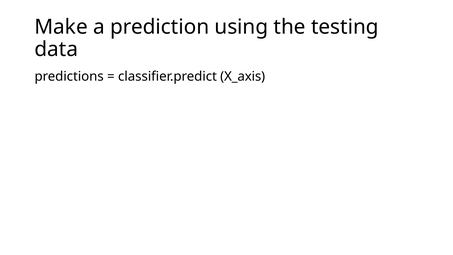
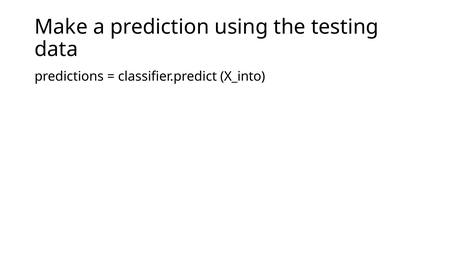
X_axis: X_axis -> X_into (243, 77)
